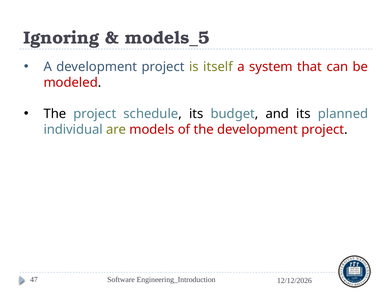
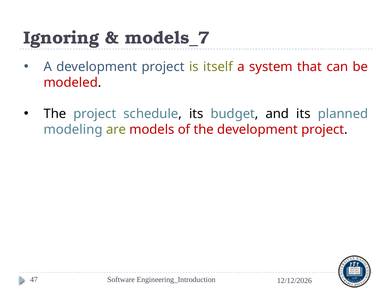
models_5: models_5 -> models_7 (167, 38)
individual: individual -> modeling (73, 130)
